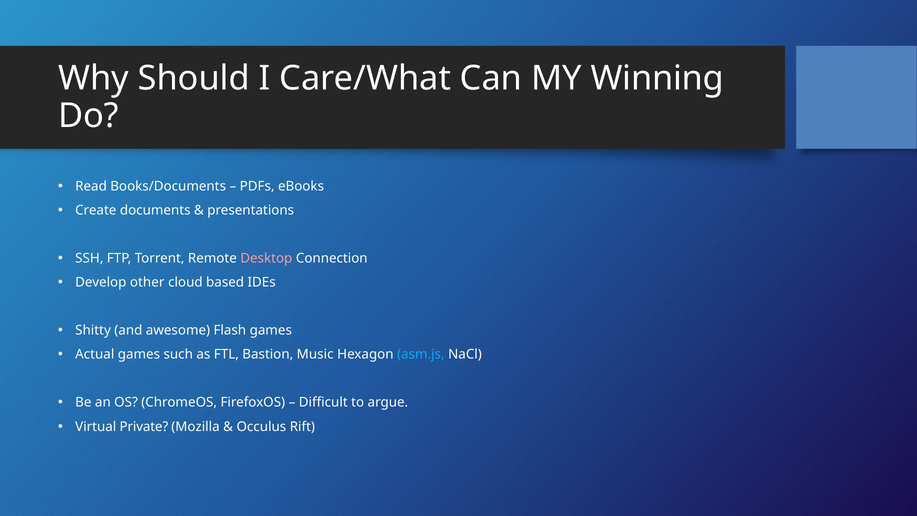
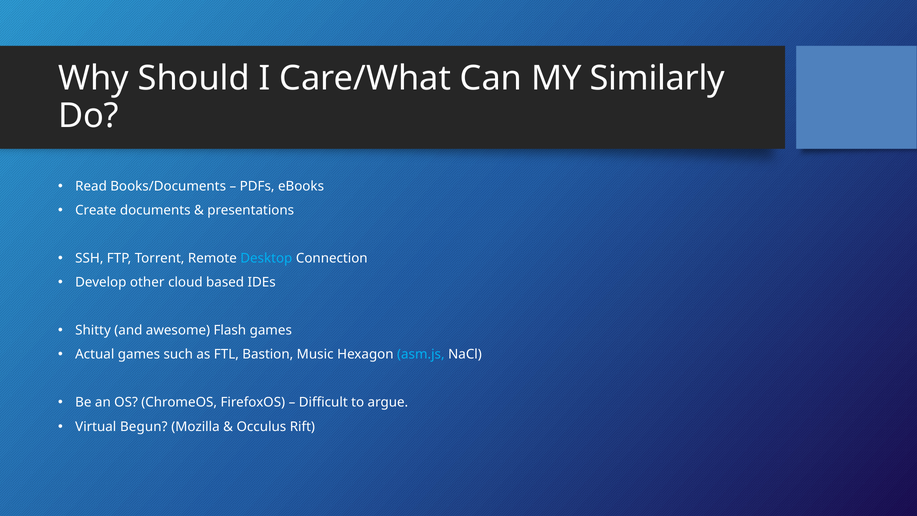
Winning: Winning -> Similarly (657, 78)
Desktop colour: pink -> light blue (266, 258)
Private: Private -> Begun (144, 426)
